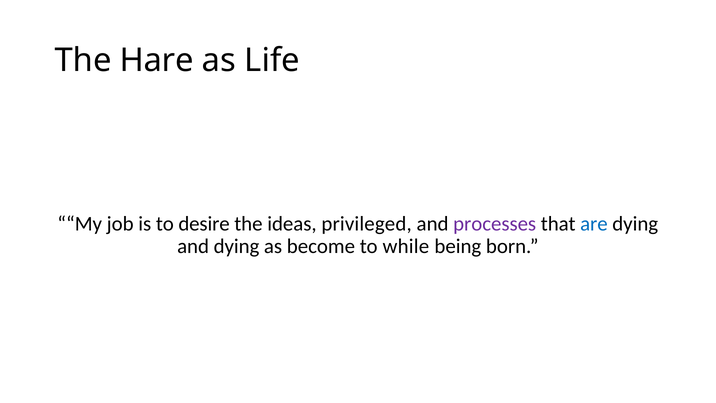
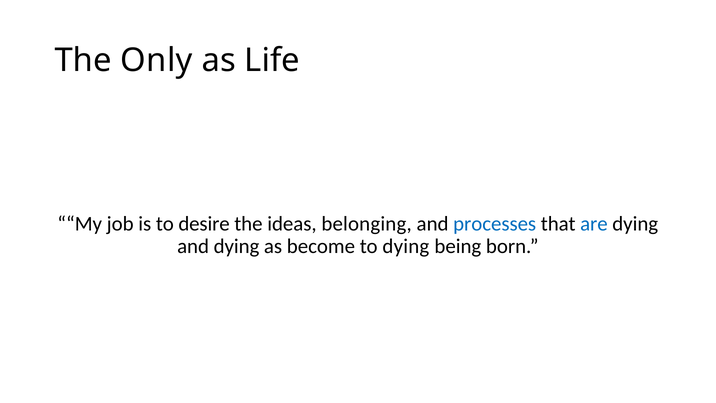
Hare: Hare -> Only (156, 60)
privileged: privileged -> belonging (367, 224)
processes colour: purple -> blue (495, 224)
to while: while -> dying (406, 246)
